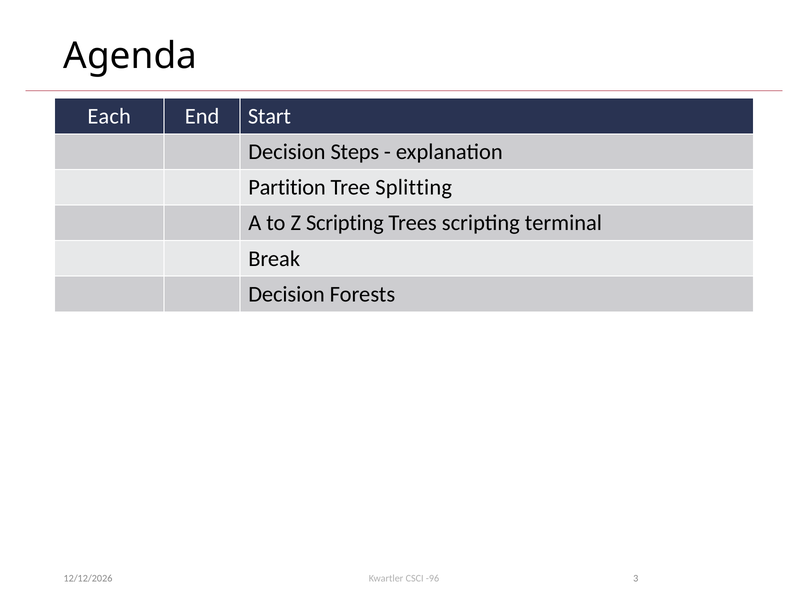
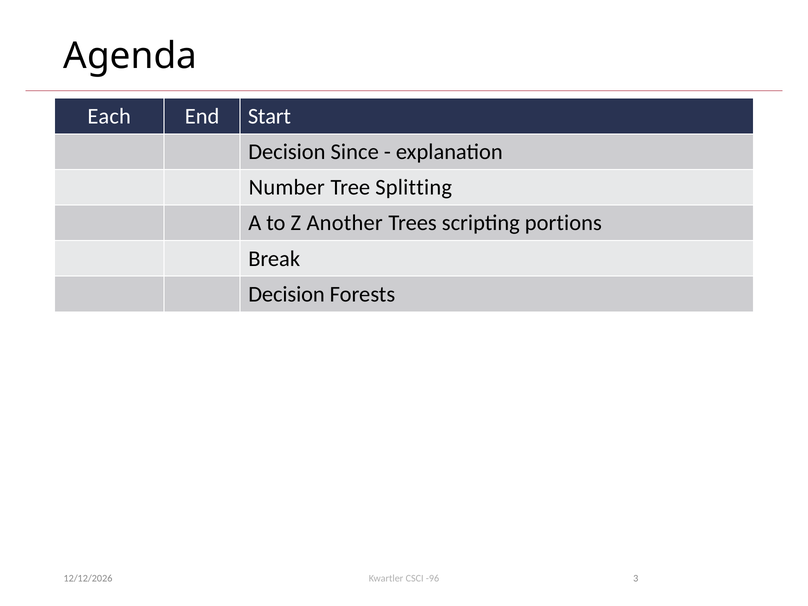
Steps: Steps -> Since (355, 152)
Partition: Partition -> Number (287, 187)
Z Scripting: Scripting -> Another (345, 223)
terminal: terminal -> portions (563, 223)
